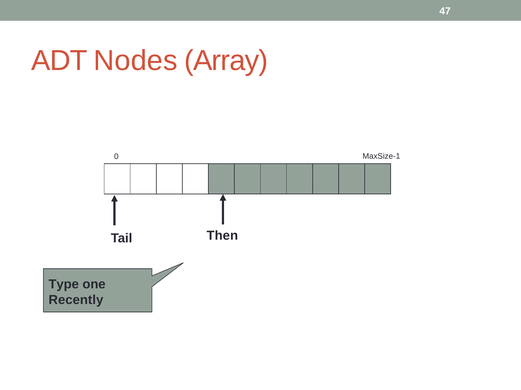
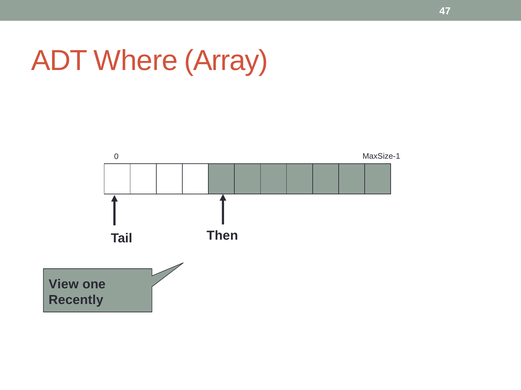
Nodes: Nodes -> Where (136, 61)
Type: Type -> View (64, 285)
